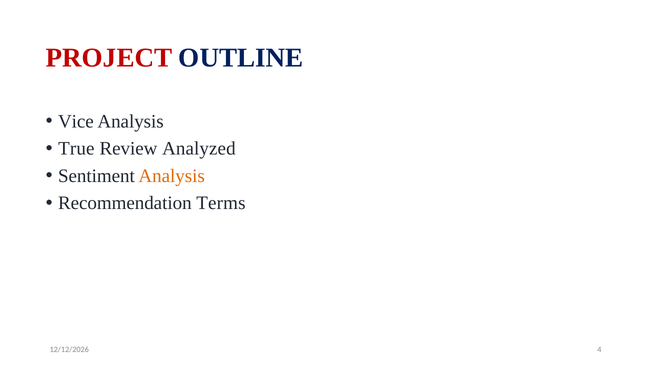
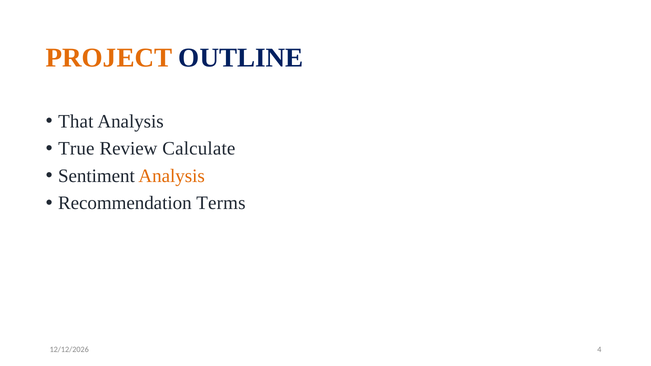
PROJECT colour: red -> orange (109, 58)
Vice: Vice -> That (76, 122)
Analyzed: Analyzed -> Calculate (199, 149)
